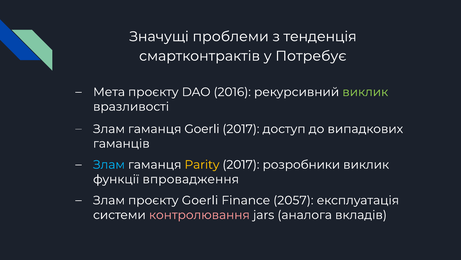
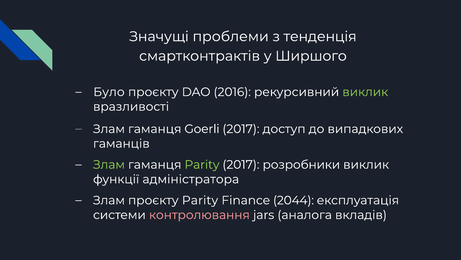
Потребує: Потребує -> Ширшого (311, 56)
Мета: Мета -> Було (109, 92)
Злам colour: light blue -> light green (109, 164)
Parity colour: yellow -> light green (202, 164)
впровадження: впровадження -> адміністратора (191, 179)
проєкту Goerli: Goerli -> Parity (200, 200)
2057: 2057 -> 2044 (293, 200)
